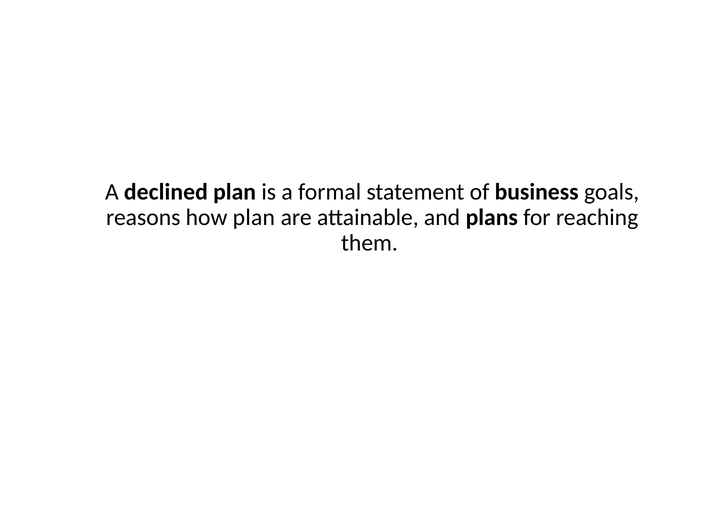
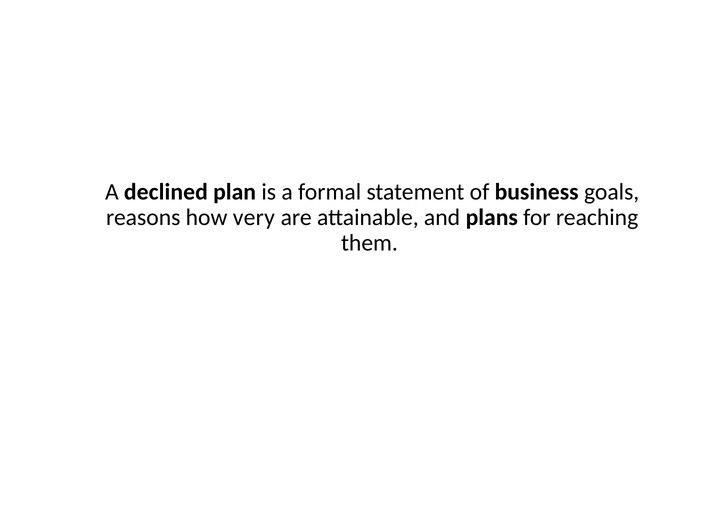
how plan: plan -> very (254, 217)
